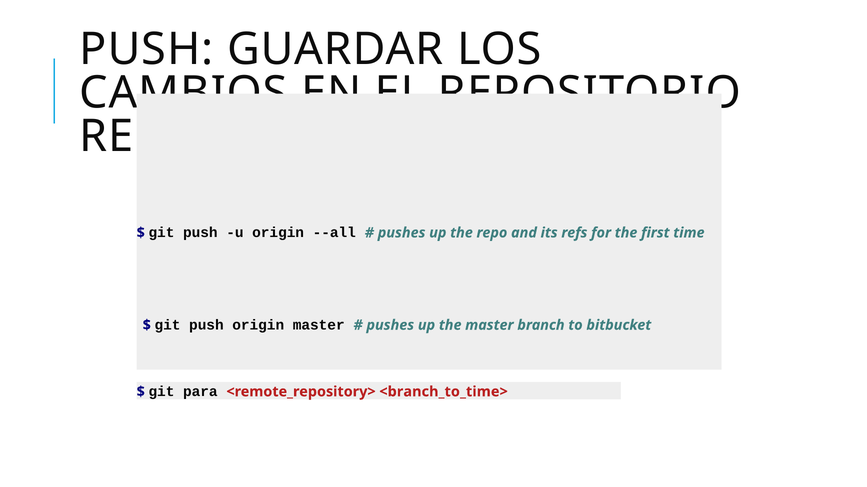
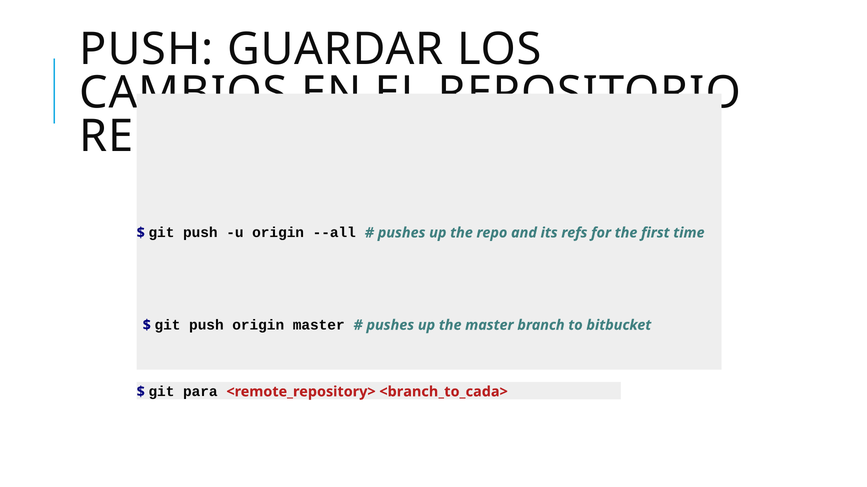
<branch_to_time>: <branch_to_time> -> <branch_to_cada> (444, 392)
